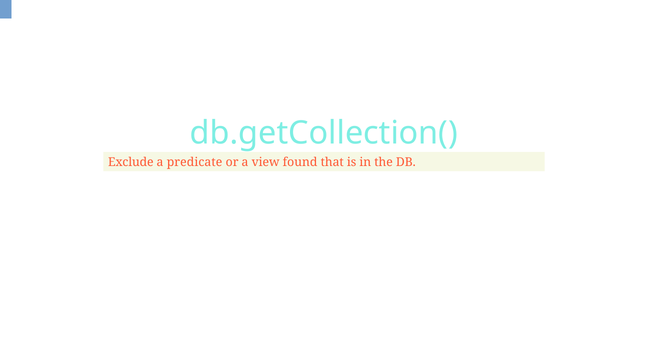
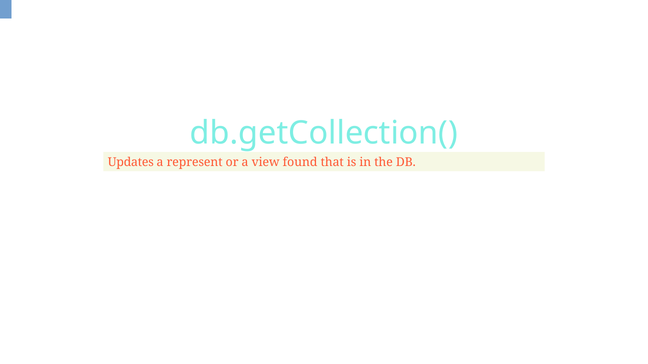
Exclude: Exclude -> Updates (131, 163)
predicate: predicate -> represent (195, 163)
